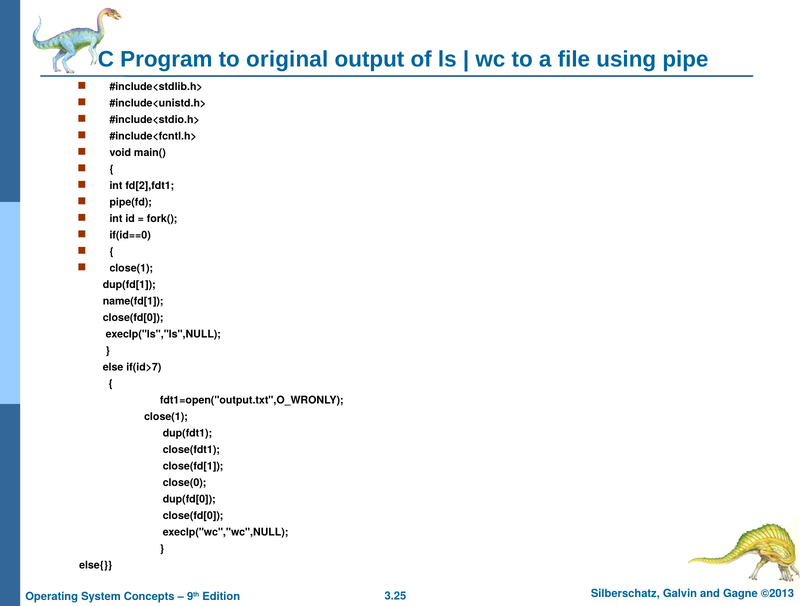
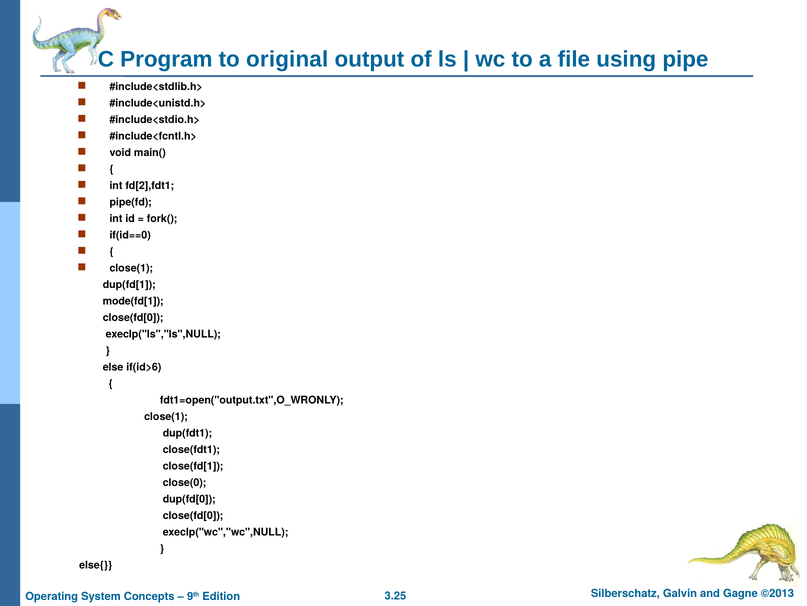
name(fd[1: name(fd[1 -> mode(fd[1 (133, 301)
if(id>7: if(id>7 -> if(id>6 (144, 367)
